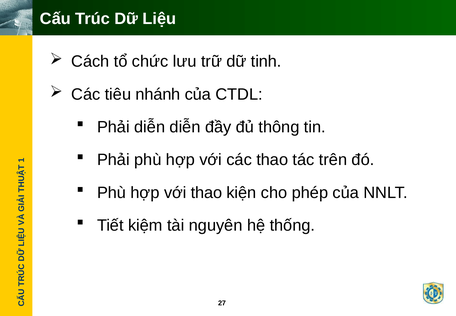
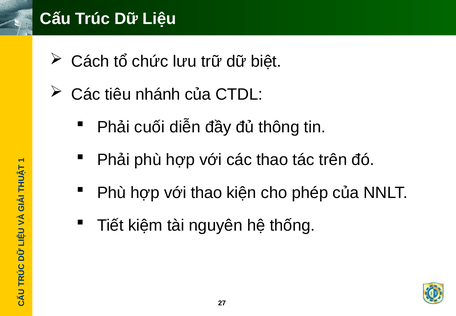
tinh: tinh -> biệt (266, 62)
Phải diễn: diễn -> cuối (150, 127)
